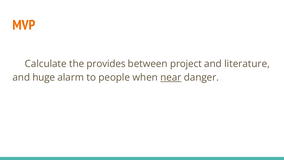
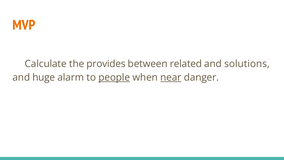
project: project -> related (186, 64)
literature: literature -> solutions (247, 64)
people underline: none -> present (114, 77)
